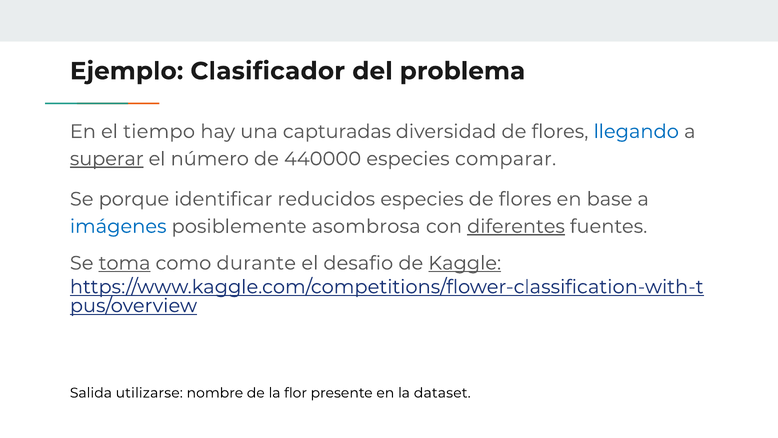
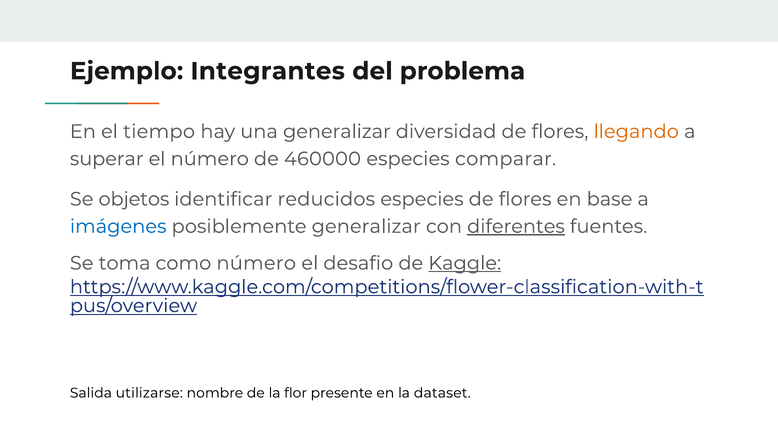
Clasificador: Clasificador -> Integrantes (268, 71)
una capturadas: capturadas -> generalizar (337, 131)
llegando colour: blue -> orange (636, 131)
superar underline: present -> none (107, 159)
440000: 440000 -> 460000 (322, 159)
porque: porque -> objetos (134, 199)
posiblemente asombrosa: asombrosa -> generalizar (366, 226)
toma underline: present -> none (125, 263)
como durante: durante -> número (256, 263)
